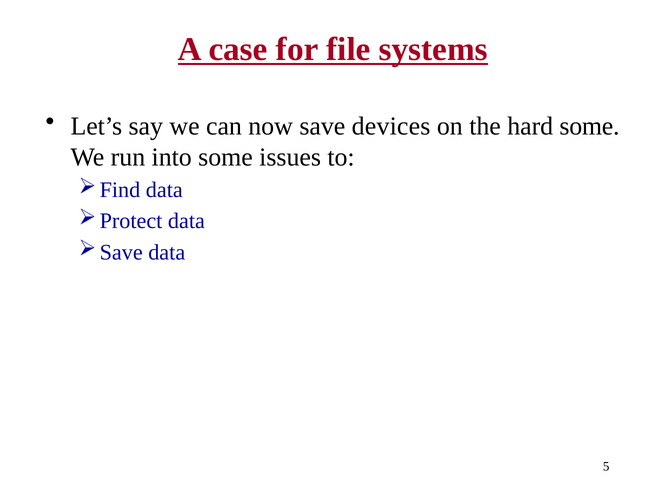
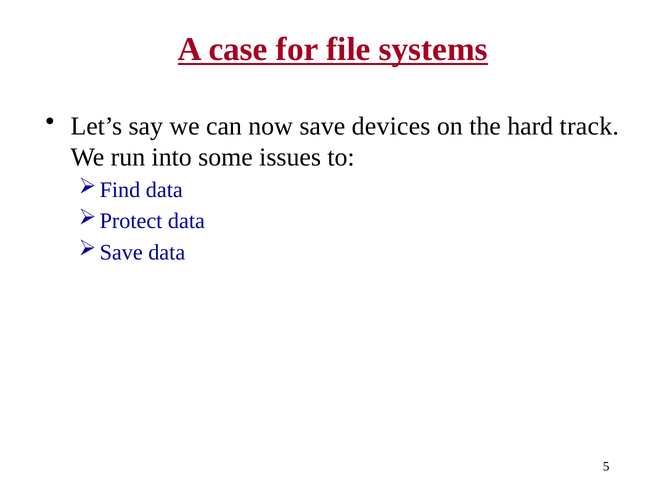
hard some: some -> track (589, 126)
